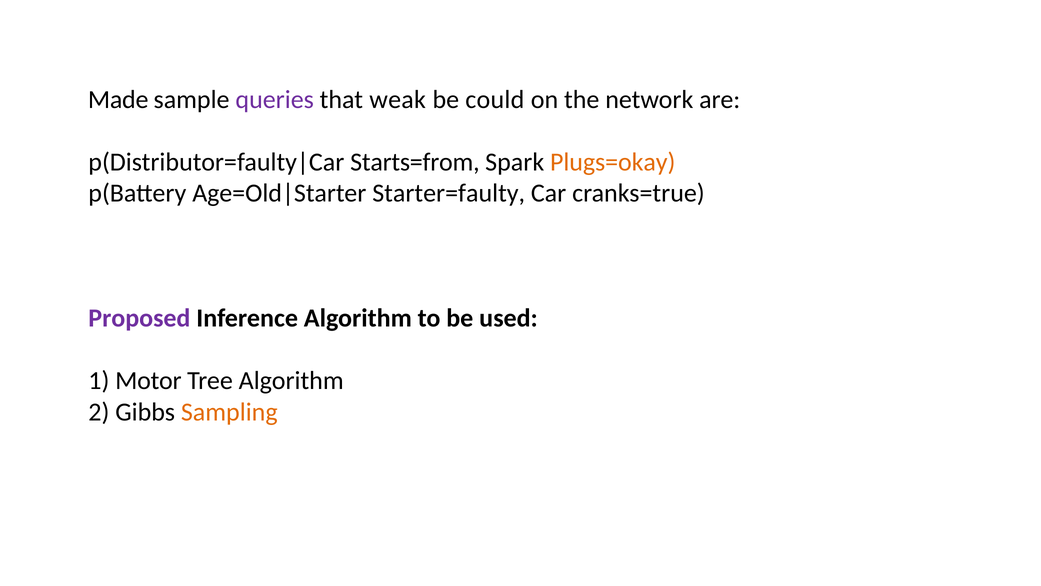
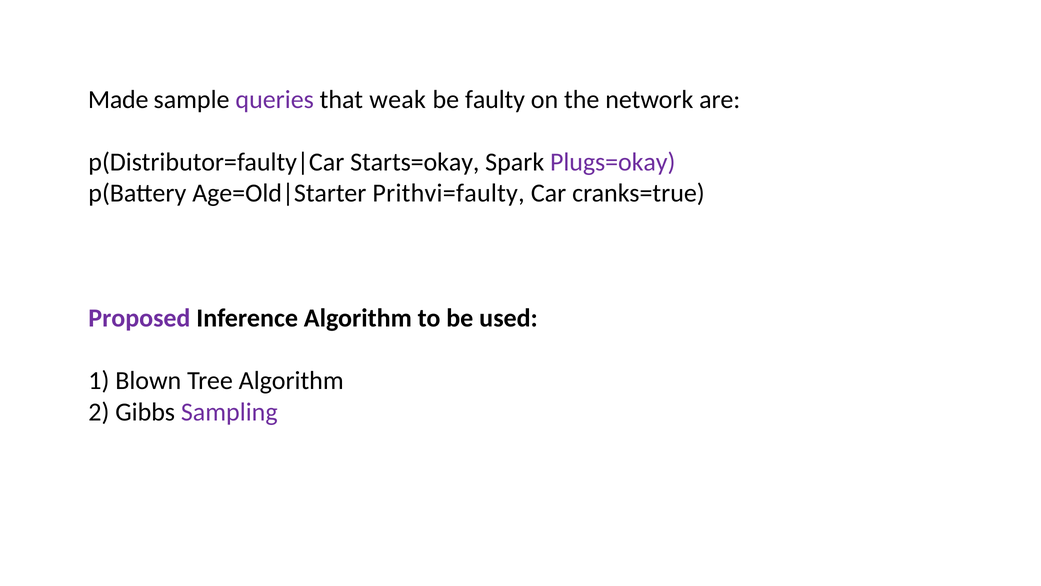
could: could -> faulty (495, 99)
Starts=from: Starts=from -> Starts=okay (415, 162)
Plugs=okay colour: orange -> purple (613, 162)
Starter=faulty: Starter=faulty -> Prithvi=faulty (449, 193)
Motor: Motor -> Blown (148, 380)
Sampling colour: orange -> purple (229, 412)
